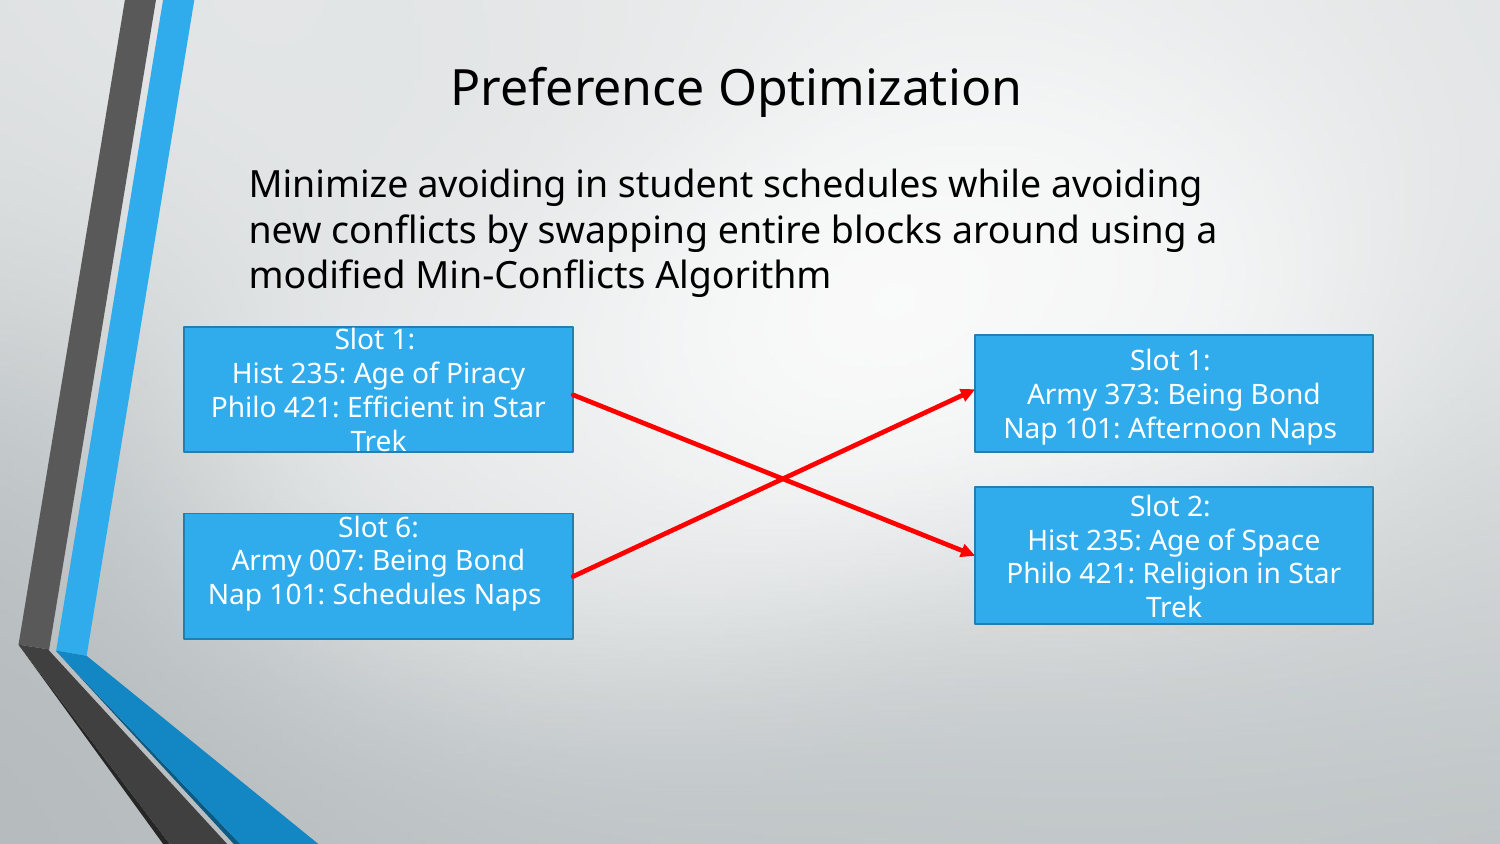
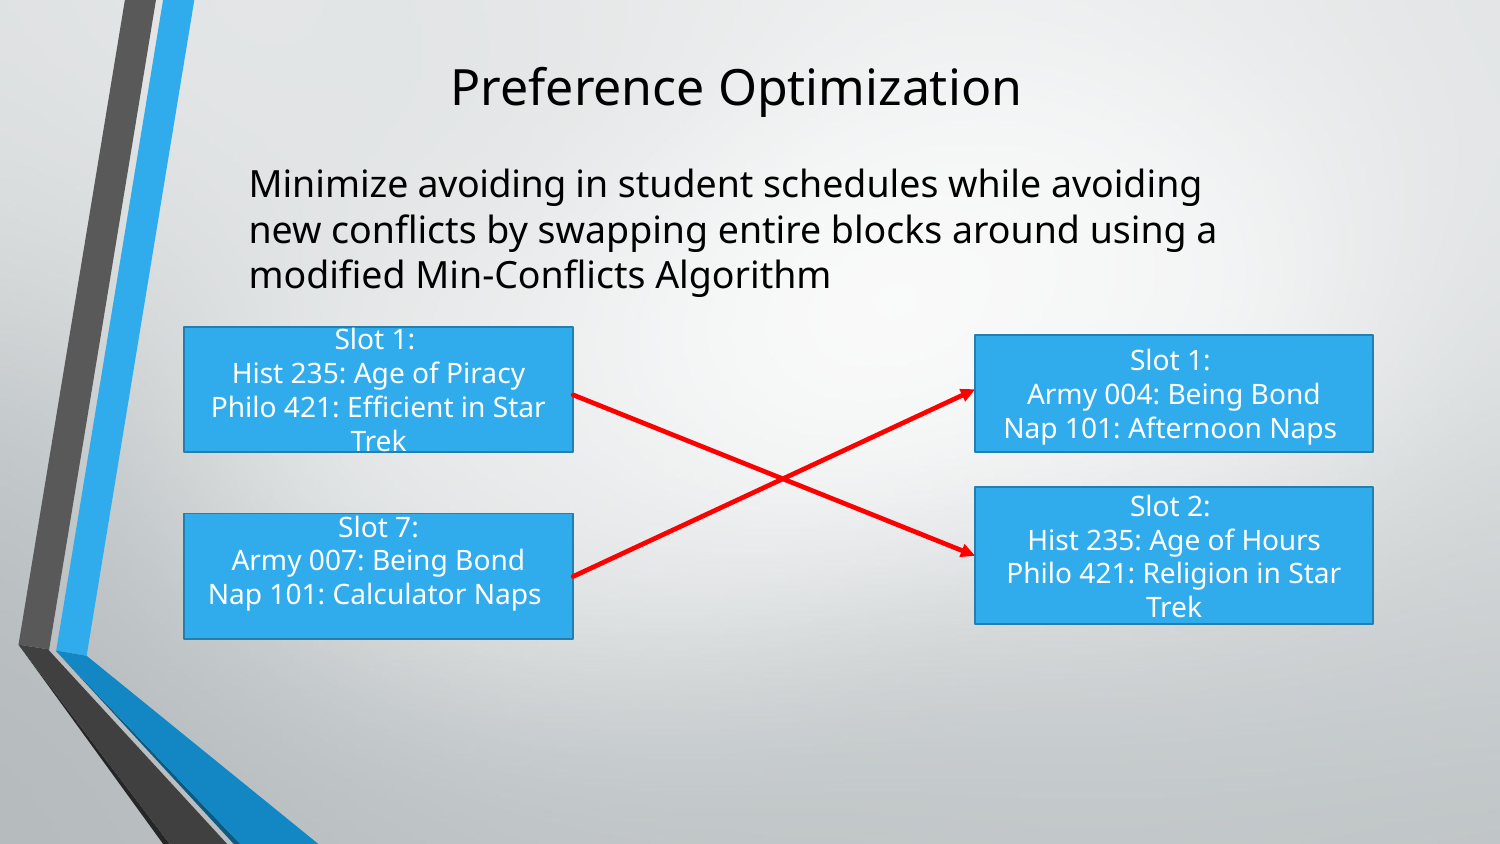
373: 373 -> 004 (1132, 395)
6: 6 -> 7 (407, 528)
Space: Space -> Hours (1281, 541)
101 Schedules: Schedules -> Calculator (399, 595)
